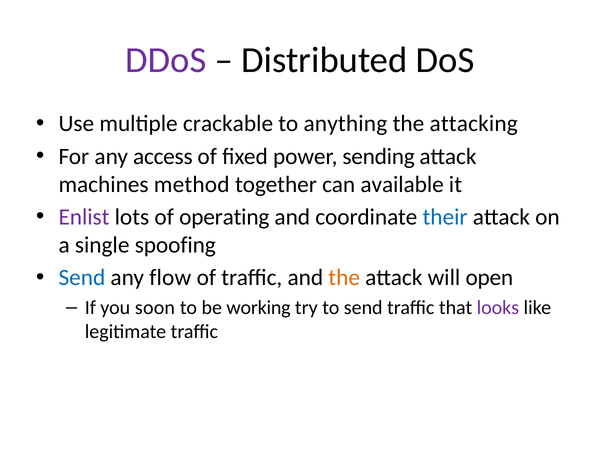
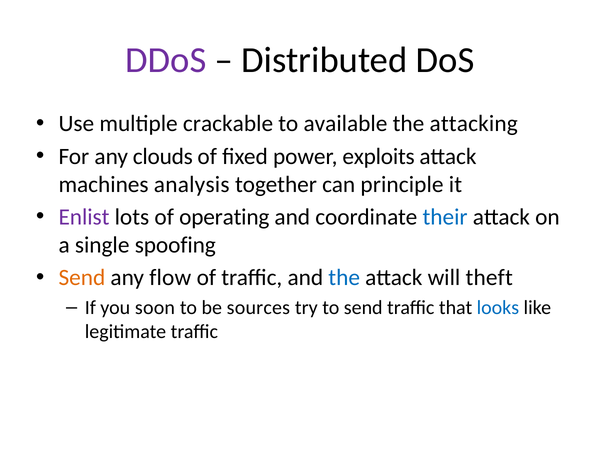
anything: anything -> available (345, 124)
access: access -> clouds (163, 156)
sending: sending -> exploits (379, 156)
method: method -> analysis (192, 184)
available: available -> principle (402, 184)
Send colour: blue -> orange (82, 278)
the colour: orange -> blue (344, 278)
open: open -> theft (489, 278)
working: working -> sources (258, 308)
looks colour: purple -> blue (498, 308)
